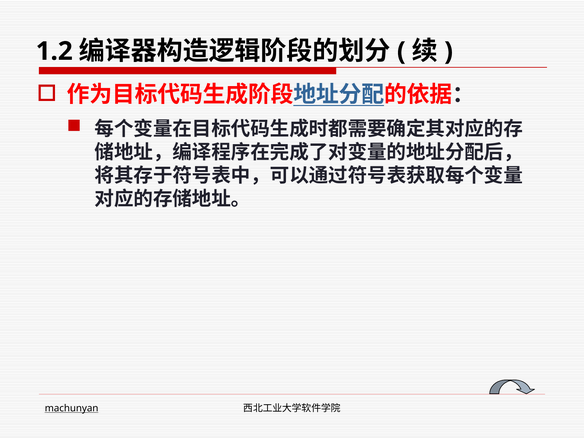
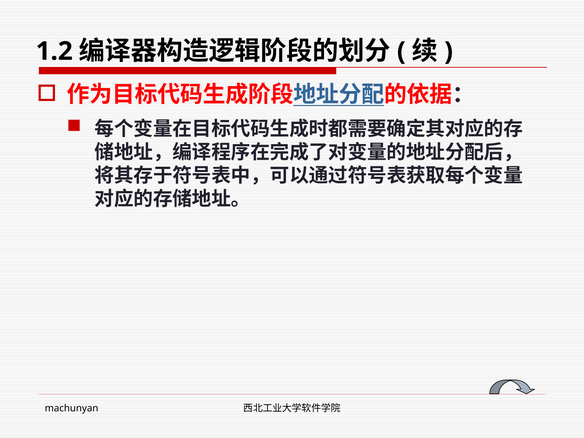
machunyan underline: present -> none (72, 408)
